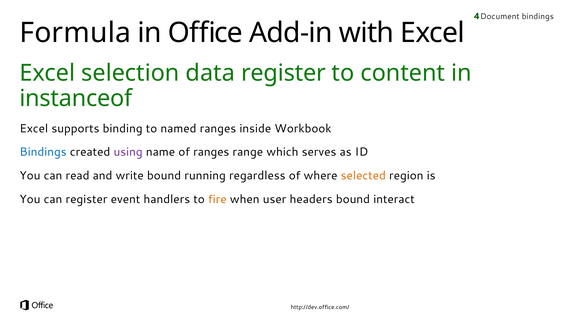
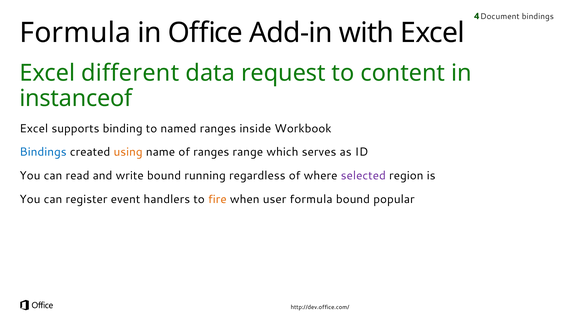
selection: selection -> different (130, 73)
data register: register -> request (283, 73)
using colour: purple -> orange (128, 152)
selected colour: orange -> purple (363, 176)
user headers: headers -> formula (311, 199)
interact: interact -> popular (394, 199)
